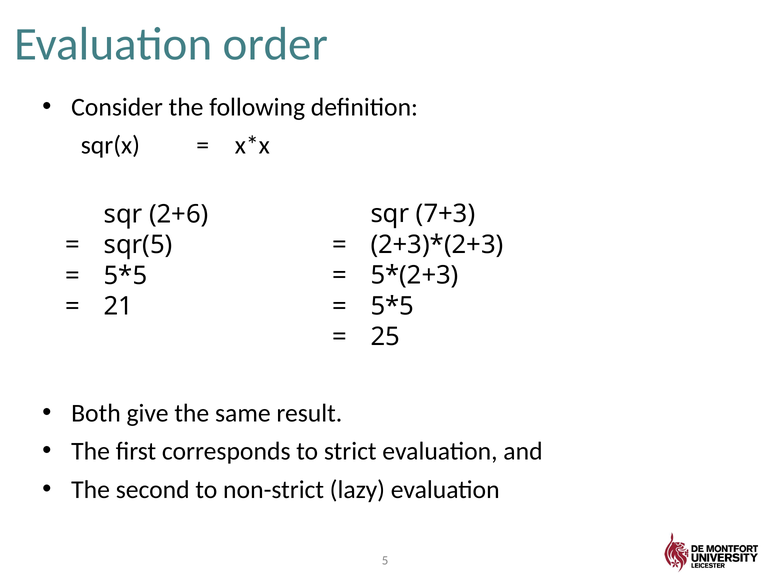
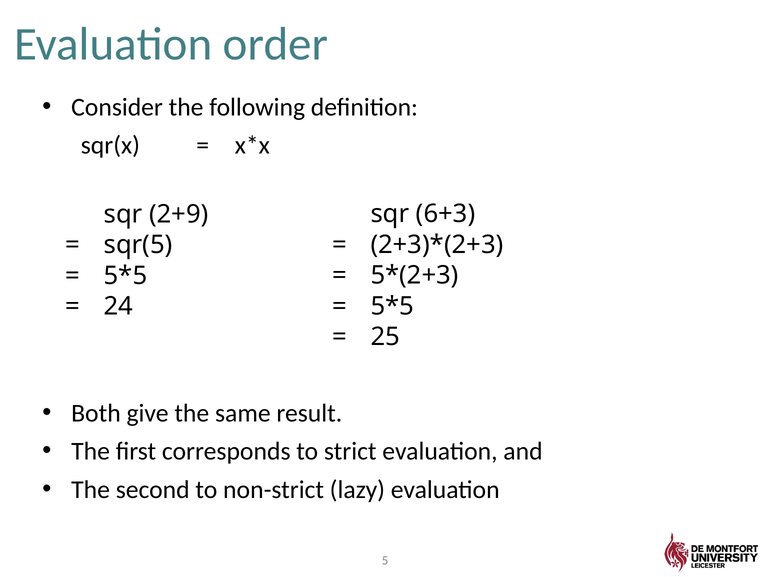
7+3: 7+3 -> 6+3 (446, 214)
2+6: 2+6 -> 2+9 (179, 214)
21: 21 -> 24 (119, 307)
